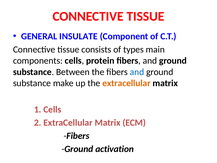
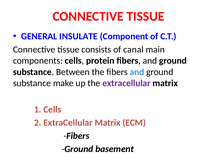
types: types -> canal (133, 49)
extracellular colour: orange -> purple (126, 83)
activation: activation -> basement (115, 149)
